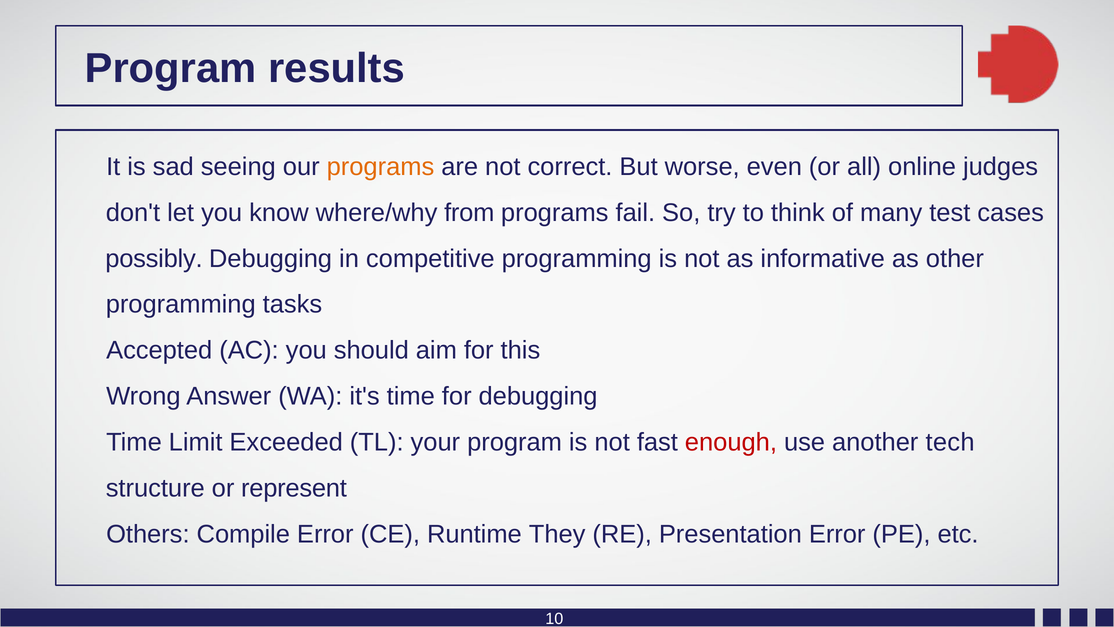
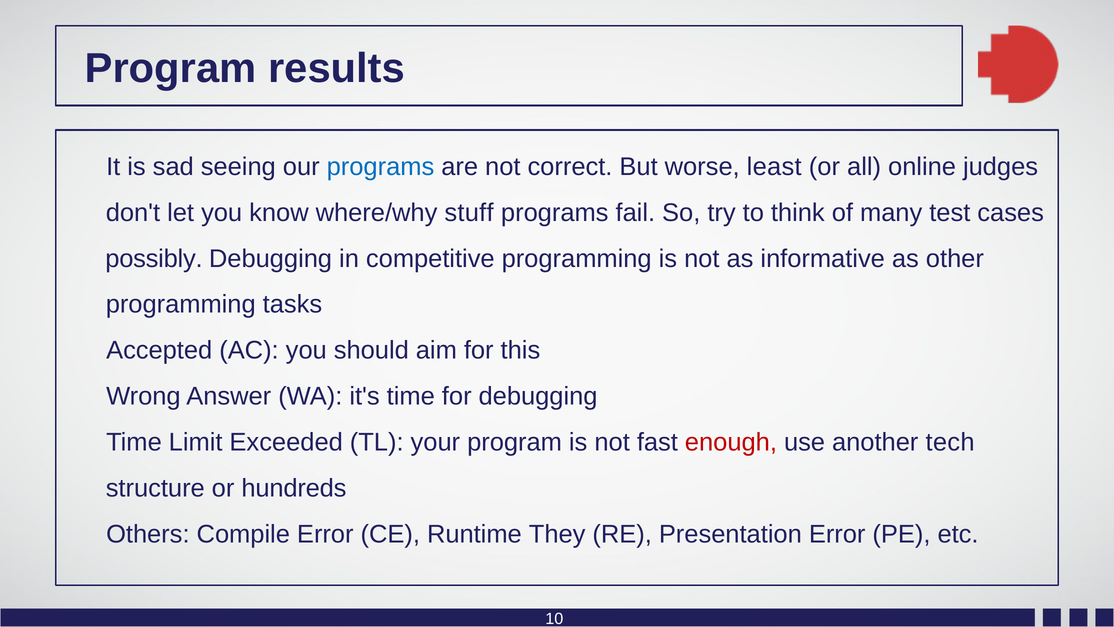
programs colour: orange -> blue (380, 167)
even: even -> least (774, 167)
from: from -> stuff (469, 213)
represent: represent -> hundreds (294, 488)
